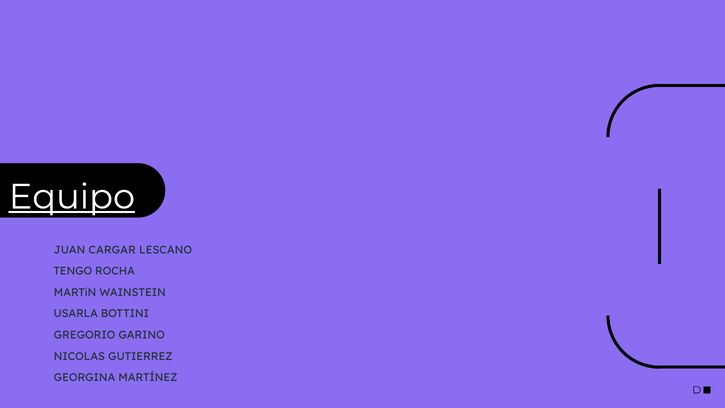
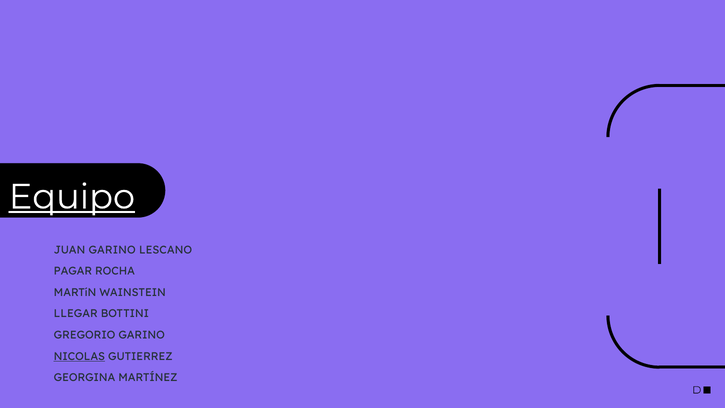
JUAN CARGAR: CARGAR -> GARINO (112, 250)
TENGO: TENGO -> PAGAR (73, 271)
USARLA: USARLA -> LLEGAR (76, 314)
NICOLAS underline: none -> present (79, 356)
